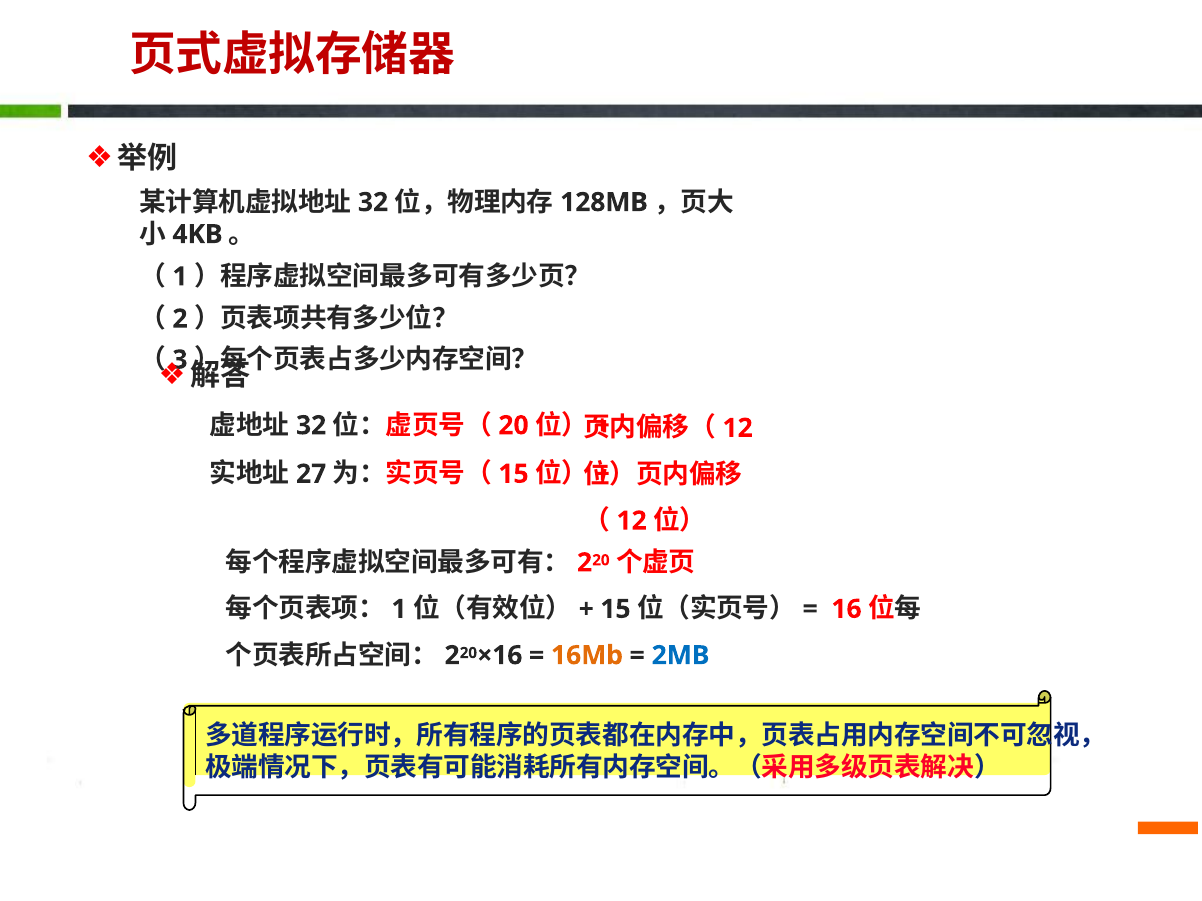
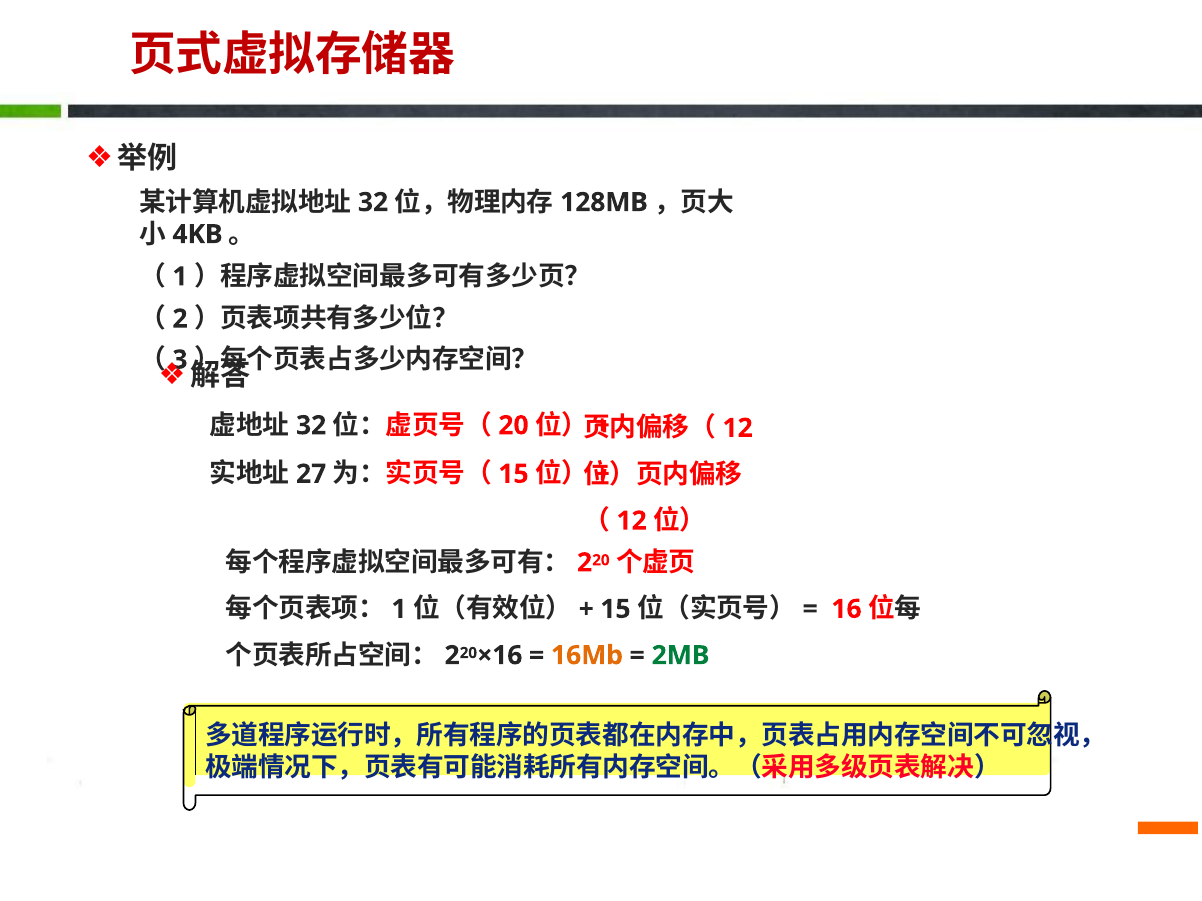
2MB colour: blue -> green (681, 656)
